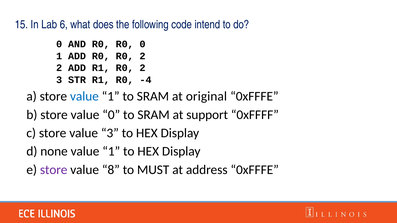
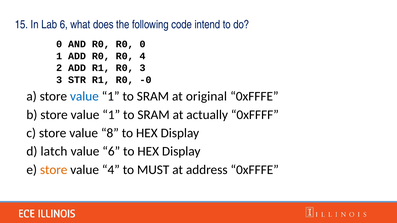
R0 R0 2: 2 -> 4 (143, 56)
R1 R0 2: 2 -> 3 (143, 68)
-4: -4 -> -0 (146, 80)
b store value 0: 0 -> 1 (111, 115)
support: support -> actually (207, 115)
value 3: 3 -> 8 (110, 133)
none: none -> latch (54, 152)
1: 1 -> 6 (111, 152)
store colour: purple -> orange (54, 170)
value 8: 8 -> 4 (111, 170)
